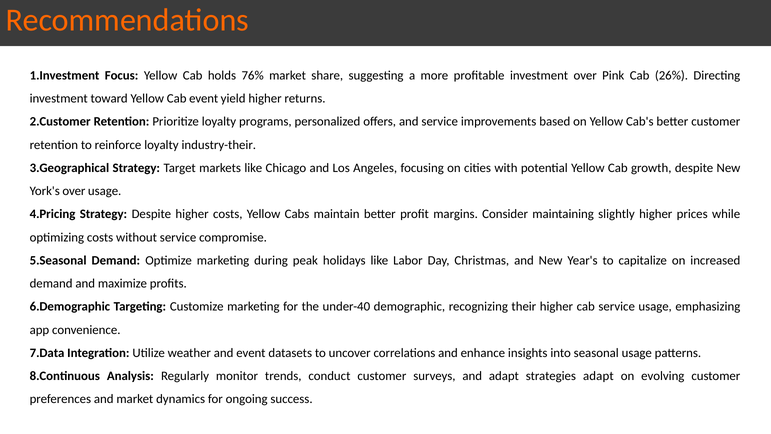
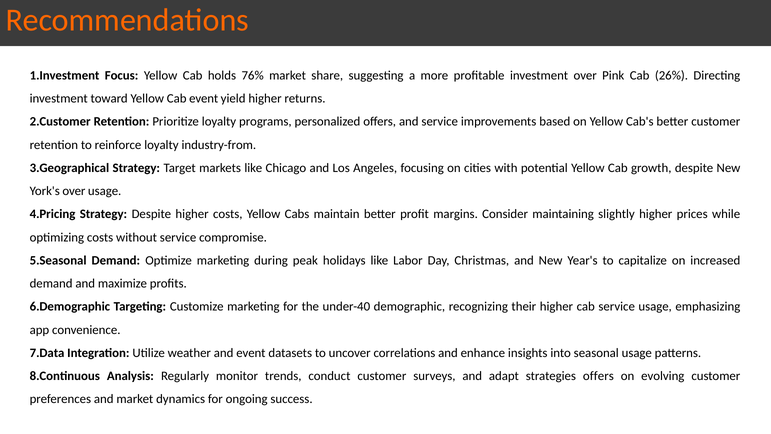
industry-their: industry-their -> industry-from (219, 145)
strategies adapt: adapt -> offers (598, 376)
